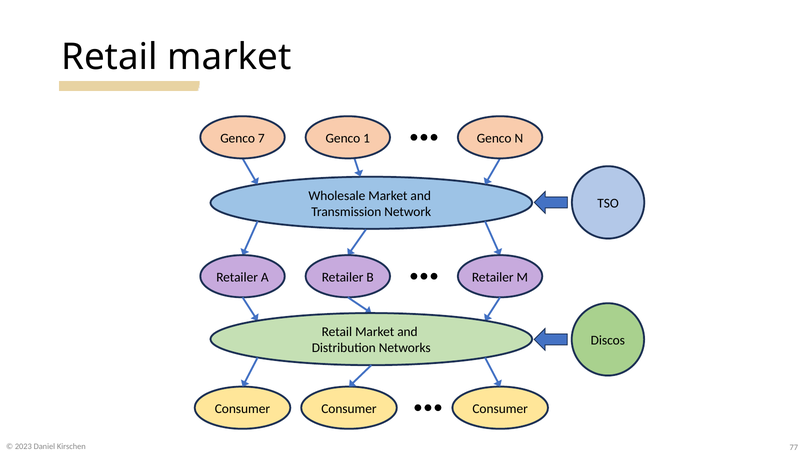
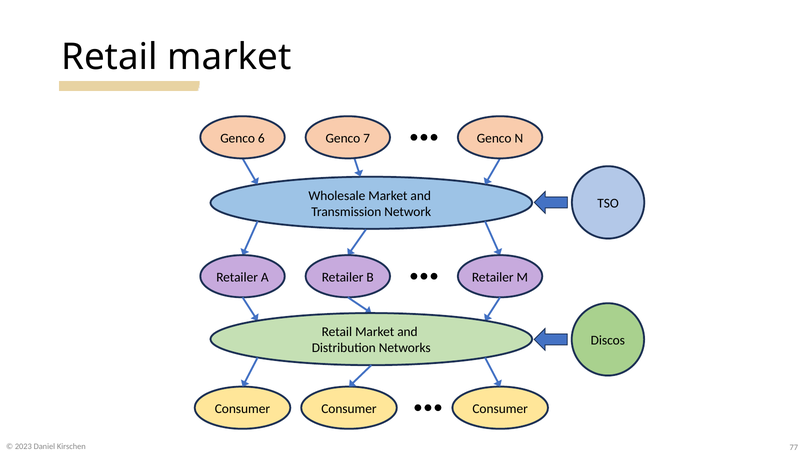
7: 7 -> 6 (261, 138)
1: 1 -> 7 (367, 138)
